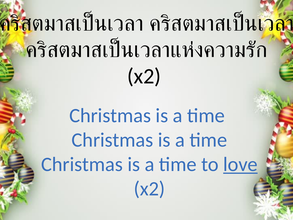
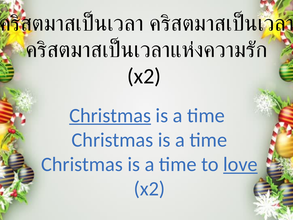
Christmas underline: none -> present (110, 115)
